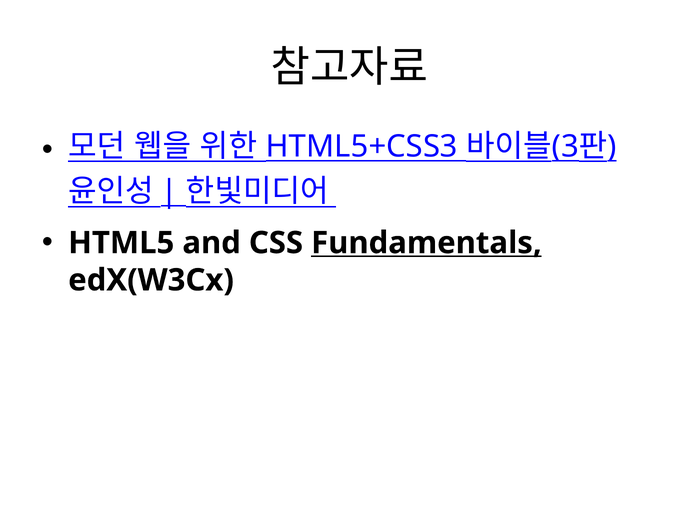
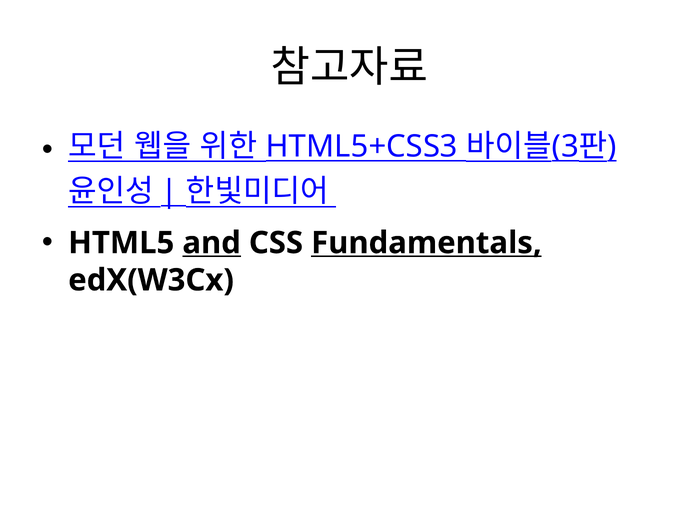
and underline: none -> present (212, 243)
